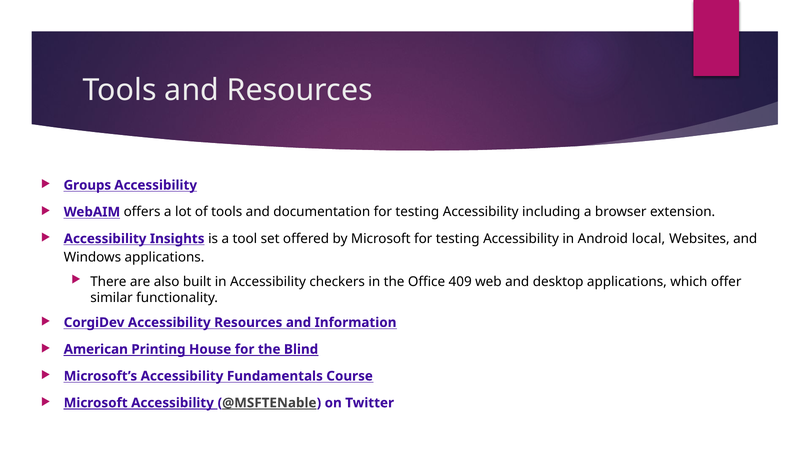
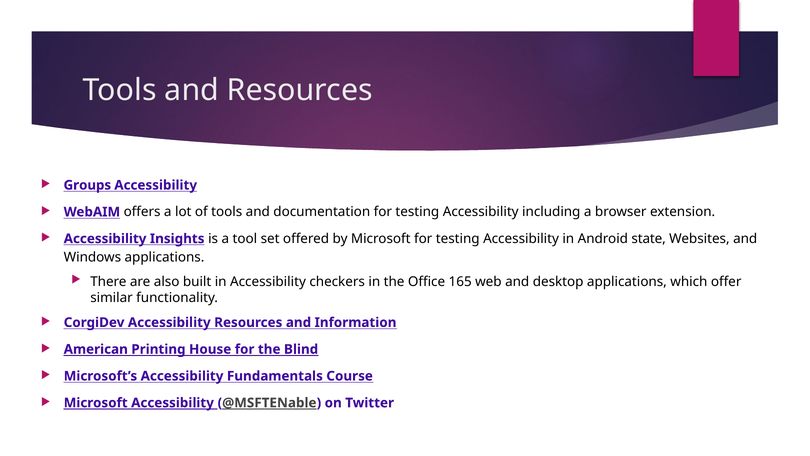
local: local -> state (649, 239)
409: 409 -> 165 (460, 281)
